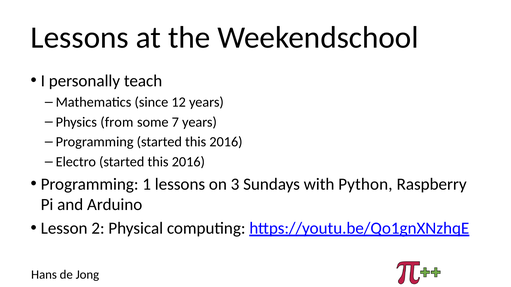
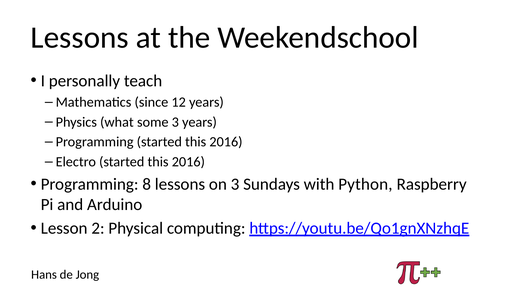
from: from -> what (117, 122)
some 7: 7 -> 3 (175, 122)
1: 1 -> 8 (147, 184)
